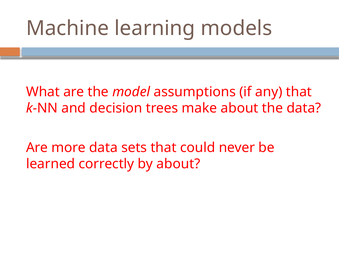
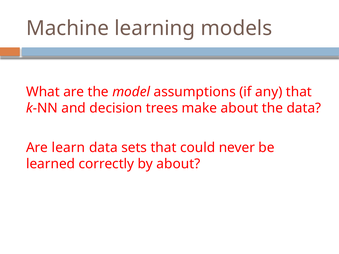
more: more -> learn (68, 148)
